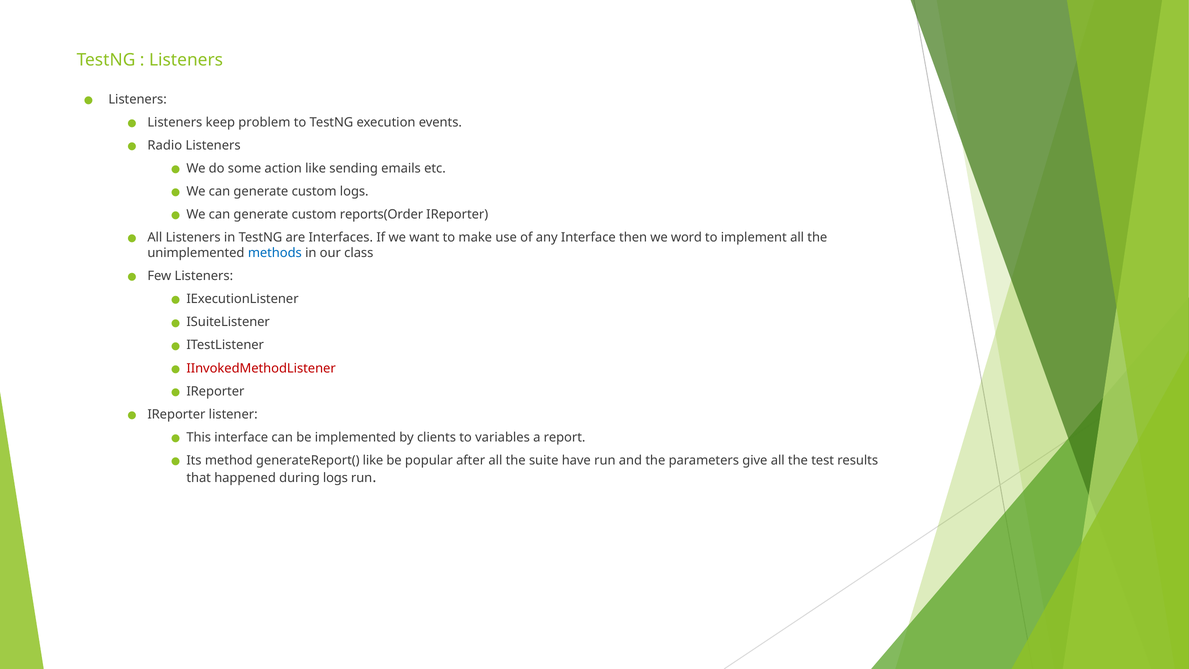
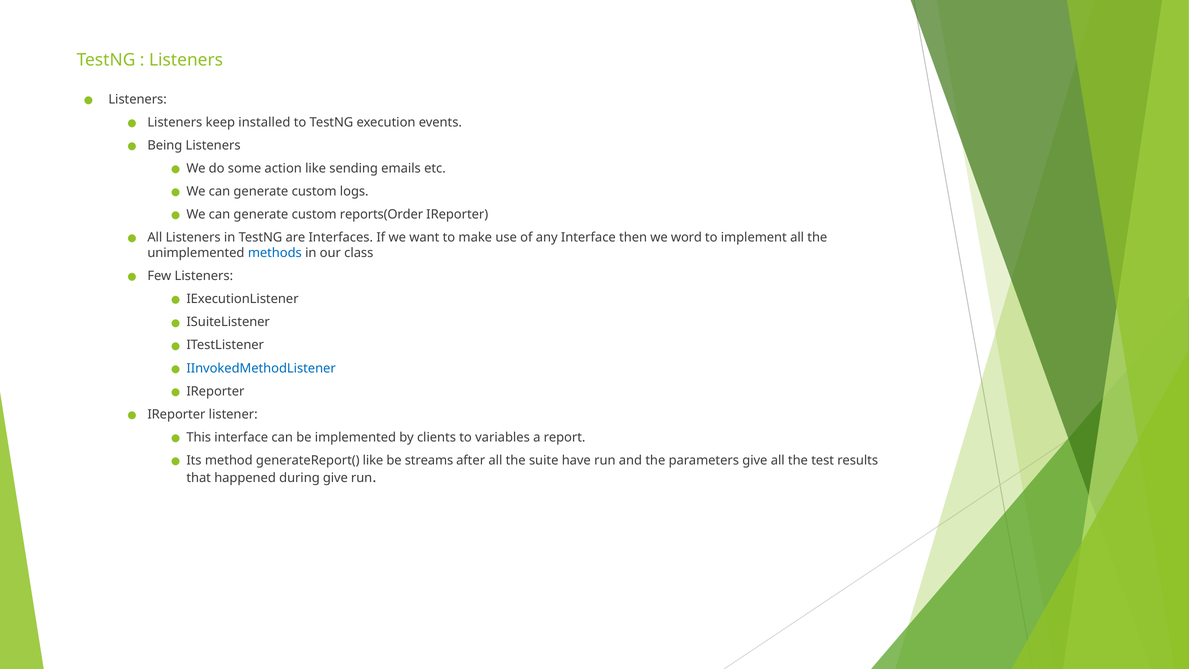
problem: problem -> installed (264, 122)
Radio: Radio -> Being (165, 145)
IInvokedMethodListener colour: red -> blue (261, 368)
popular: popular -> streams (429, 460)
during logs: logs -> give (335, 478)
